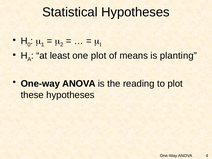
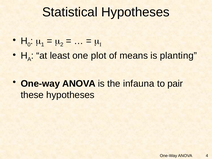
reading: reading -> infauna (139, 84)
to plot: plot -> pair (175, 84)
